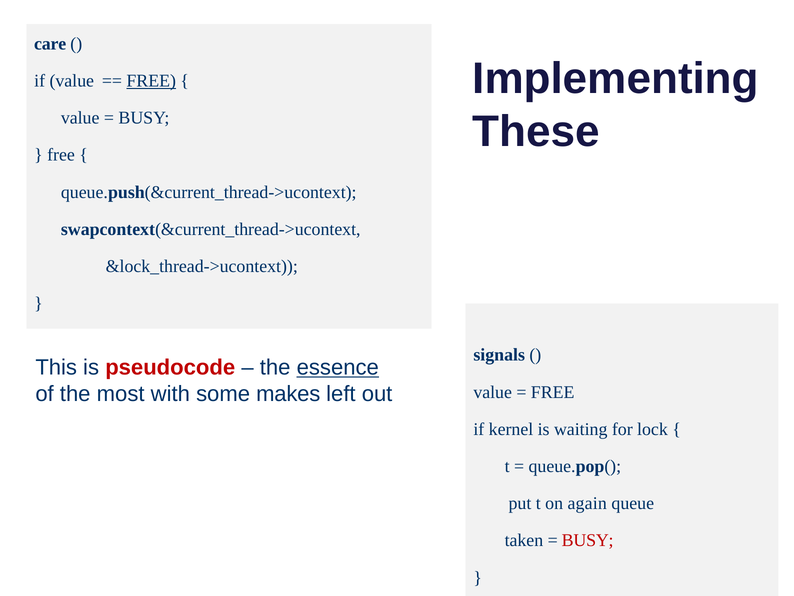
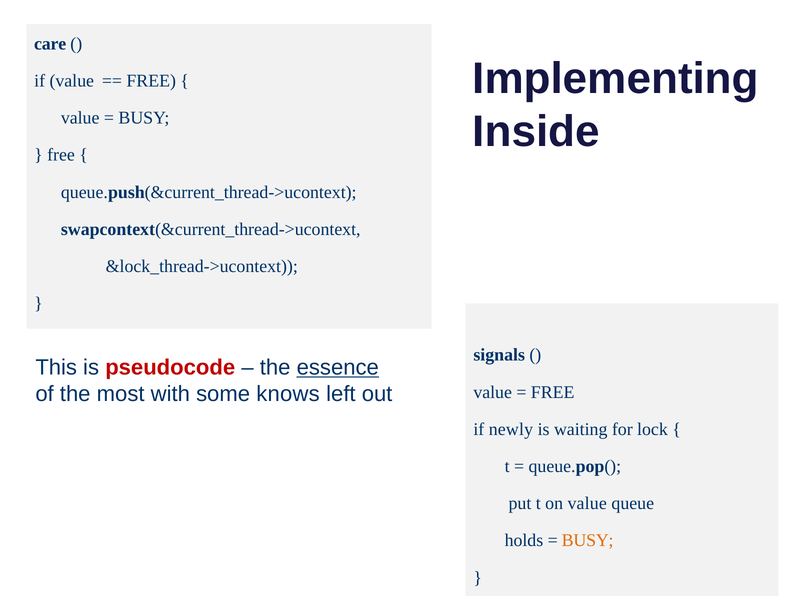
FREE underline: present -> none (151, 81)
These: These -> Inside (536, 132)
makes: makes -> knows (288, 394)
kernel: kernel -> newly (511, 429)
on again: again -> value (587, 503)
taken: taken -> holds (524, 540)
BUSY colour: red -> orange (588, 540)
